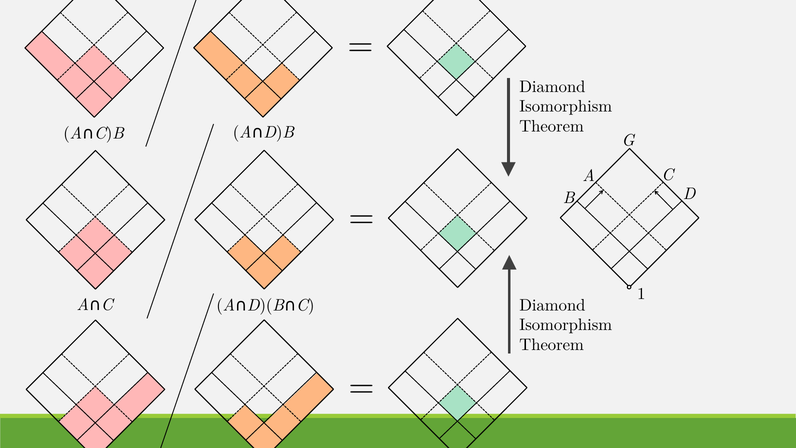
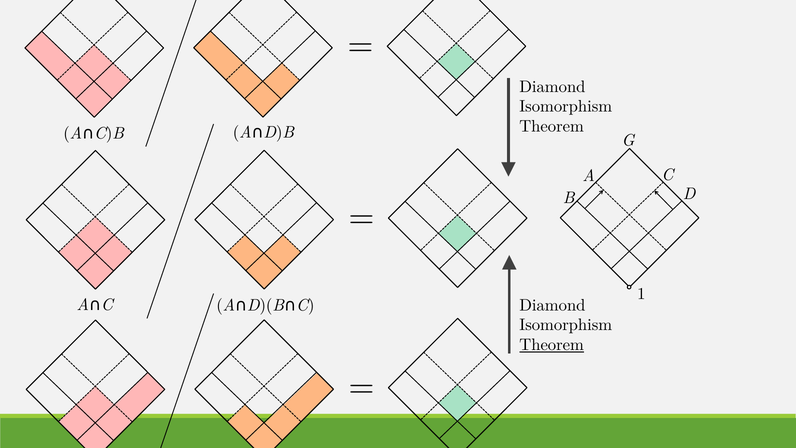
Theorem underline: none -> present (552, 345)
